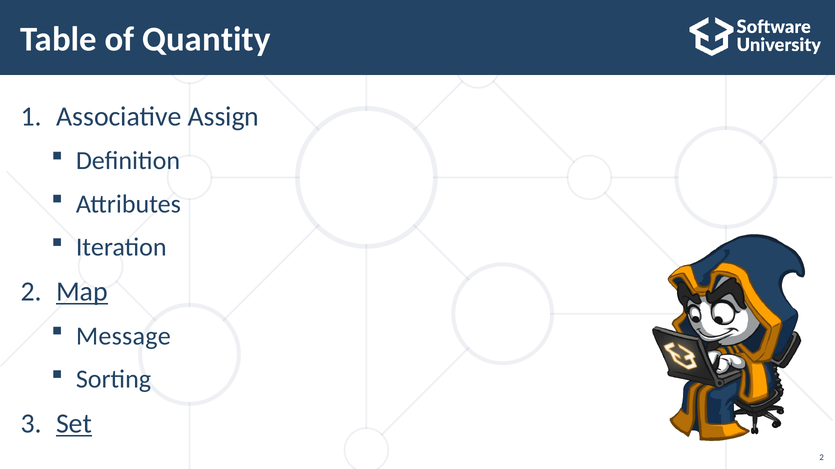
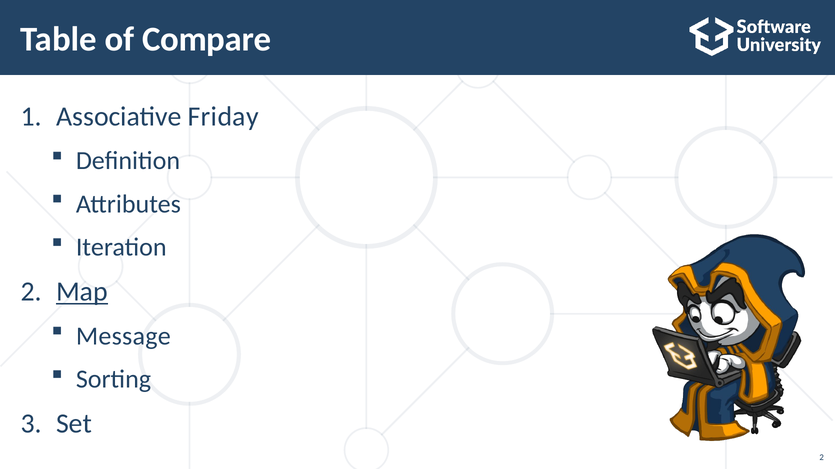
Quantity: Quantity -> Compare (207, 40)
Assign: Assign -> Friday (223, 117)
Set underline: present -> none (74, 424)
